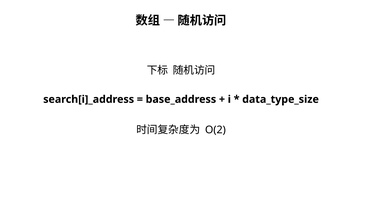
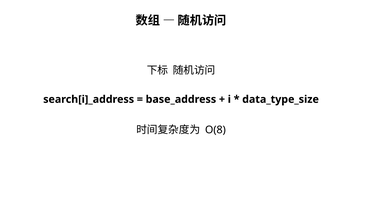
O(2: O(2 -> O(8 (215, 130)
